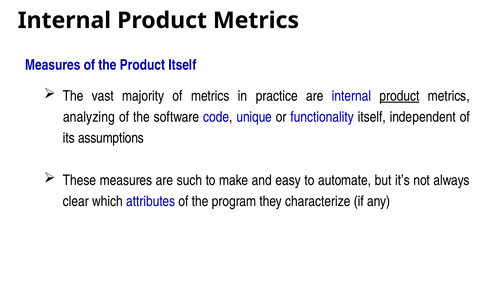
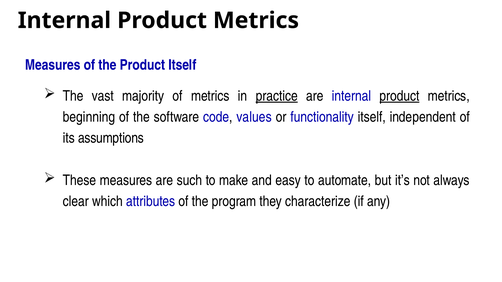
practice underline: none -> present (277, 96)
analyzing: analyzing -> beginning (89, 117)
unique: unique -> values (254, 117)
